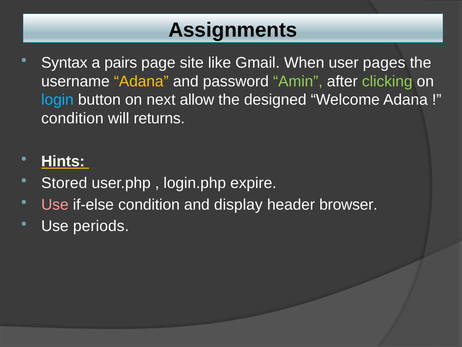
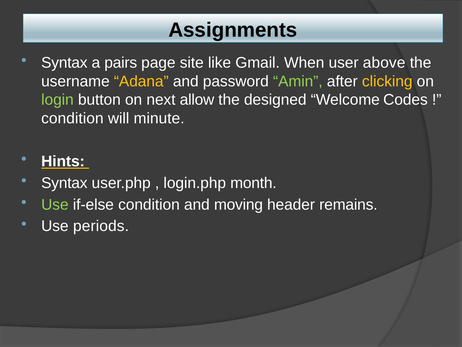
pages: pages -> above (384, 63)
clicking colour: light green -> yellow (387, 81)
login colour: light blue -> light green (57, 100)
Welcome Adana: Adana -> Codes (405, 100)
returns: returns -> minute (159, 118)
Stored: Stored -> Syntax (64, 183)
expire: expire -> month (253, 183)
Use colour: pink -> light green (55, 204)
display: display -> moving (238, 204)
browser: browser -> remains (348, 204)
